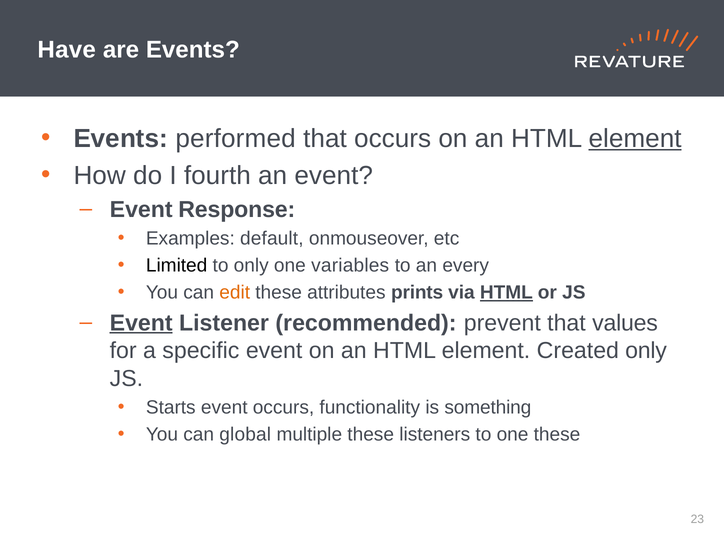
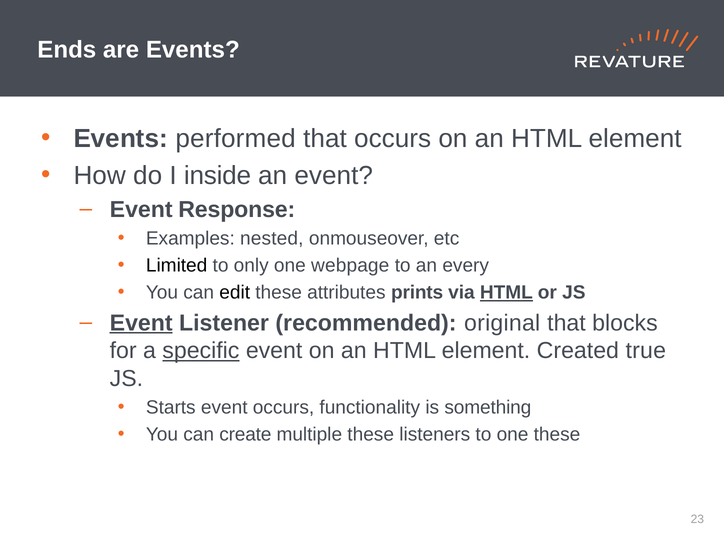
Have: Have -> Ends (67, 50)
element underline: present -> none (635, 138)
fourth: fourth -> inside (217, 175)
default: default -> nested (272, 239)
variables: variables -> webpage (350, 266)
edit colour: orange -> black (235, 293)
prevent: prevent -> original (502, 323)
values: values -> blocks (625, 323)
specific underline: none -> present (201, 351)
Created only: only -> true (646, 351)
global: global -> create (245, 434)
